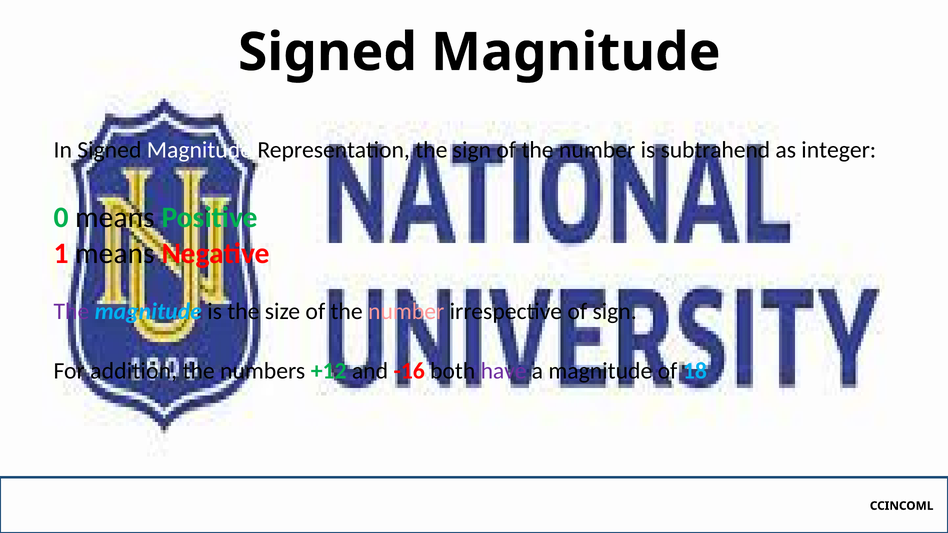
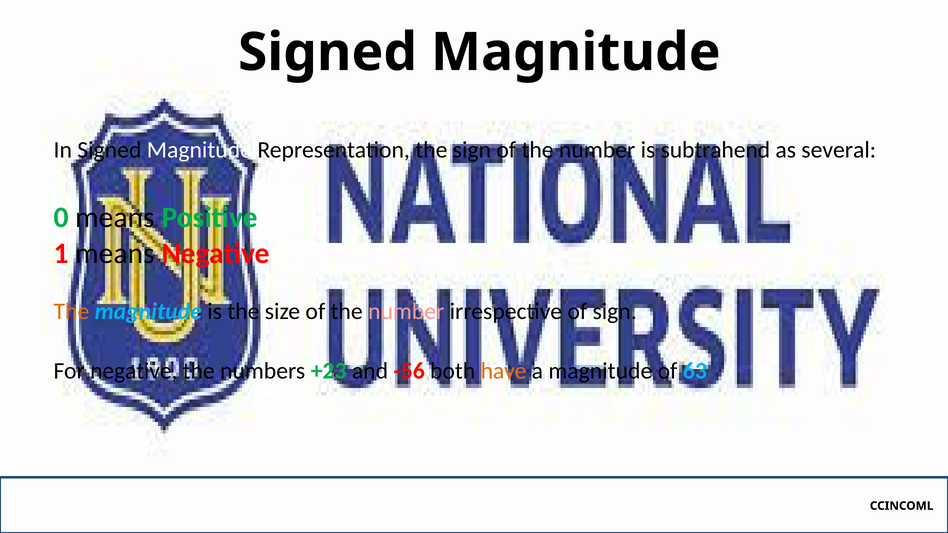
integer: integer -> several (839, 150)
The colour: purple -> orange (71, 311)
For addition: addition -> negative (134, 371)
+12: +12 -> +23 (329, 371)
-16: -16 -> -56 (409, 371)
have colour: purple -> orange (504, 371)
18: 18 -> 63 (695, 371)
